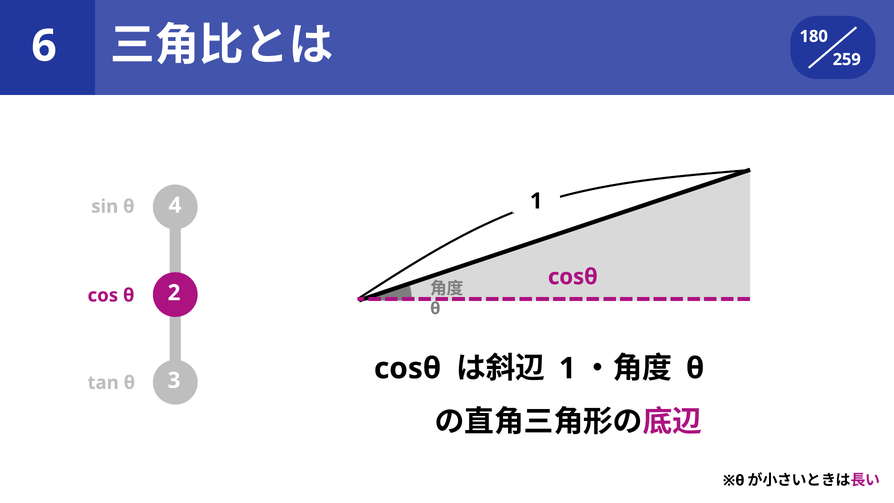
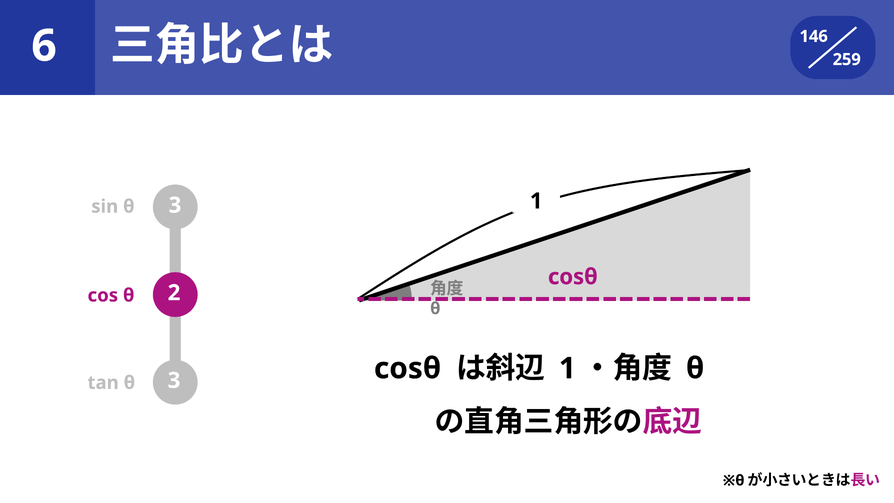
180: 180 -> 146 (814, 36)
θ 4: 4 -> 3 (175, 205)
